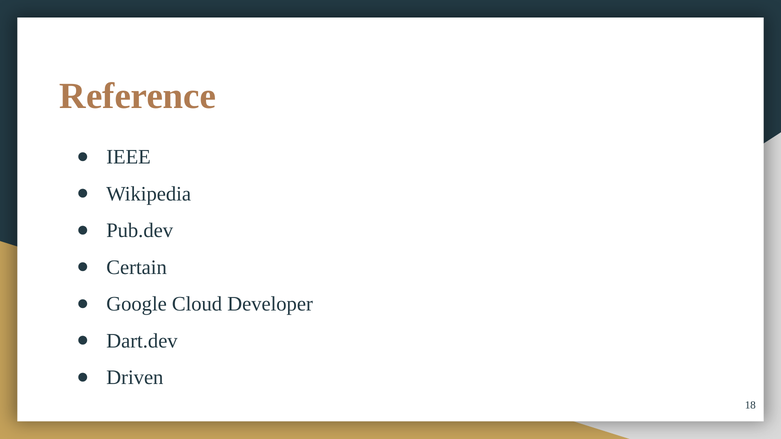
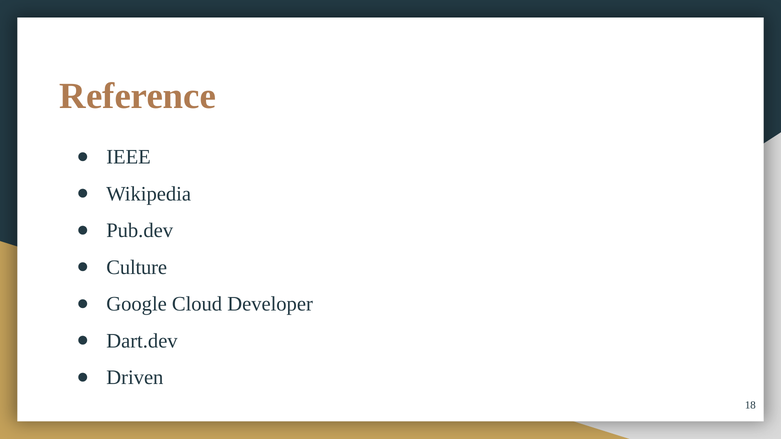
Certain: Certain -> Culture (137, 268)
